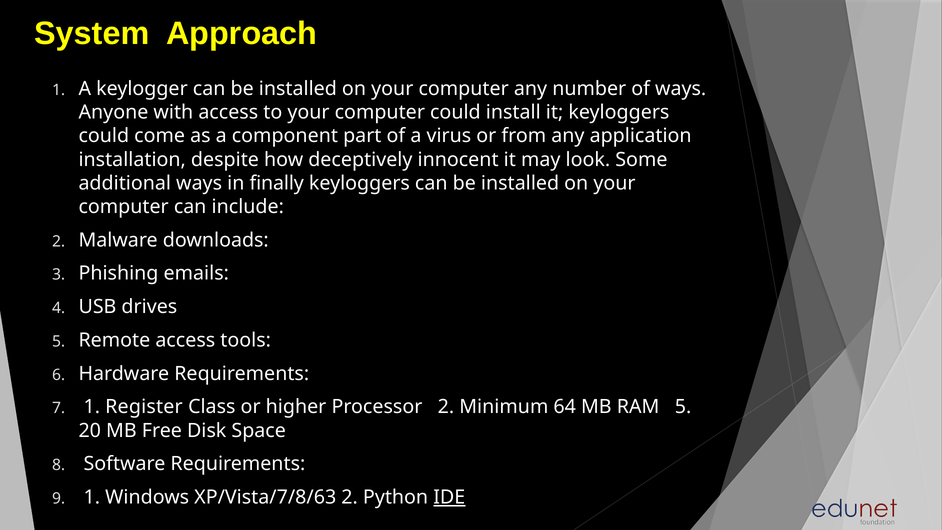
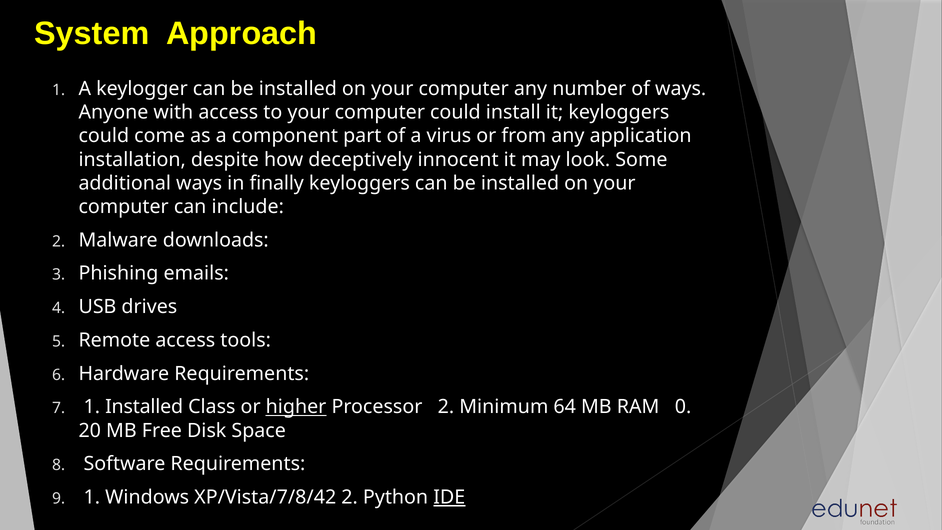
1 Register: Register -> Installed (144, 407)
higher underline: none -> present (296, 407)
RAM 5: 5 -> 0 (683, 407)
XP/Vista/7/8/63: XP/Vista/7/8/63 -> XP/Vista/7/8/42 (265, 497)
